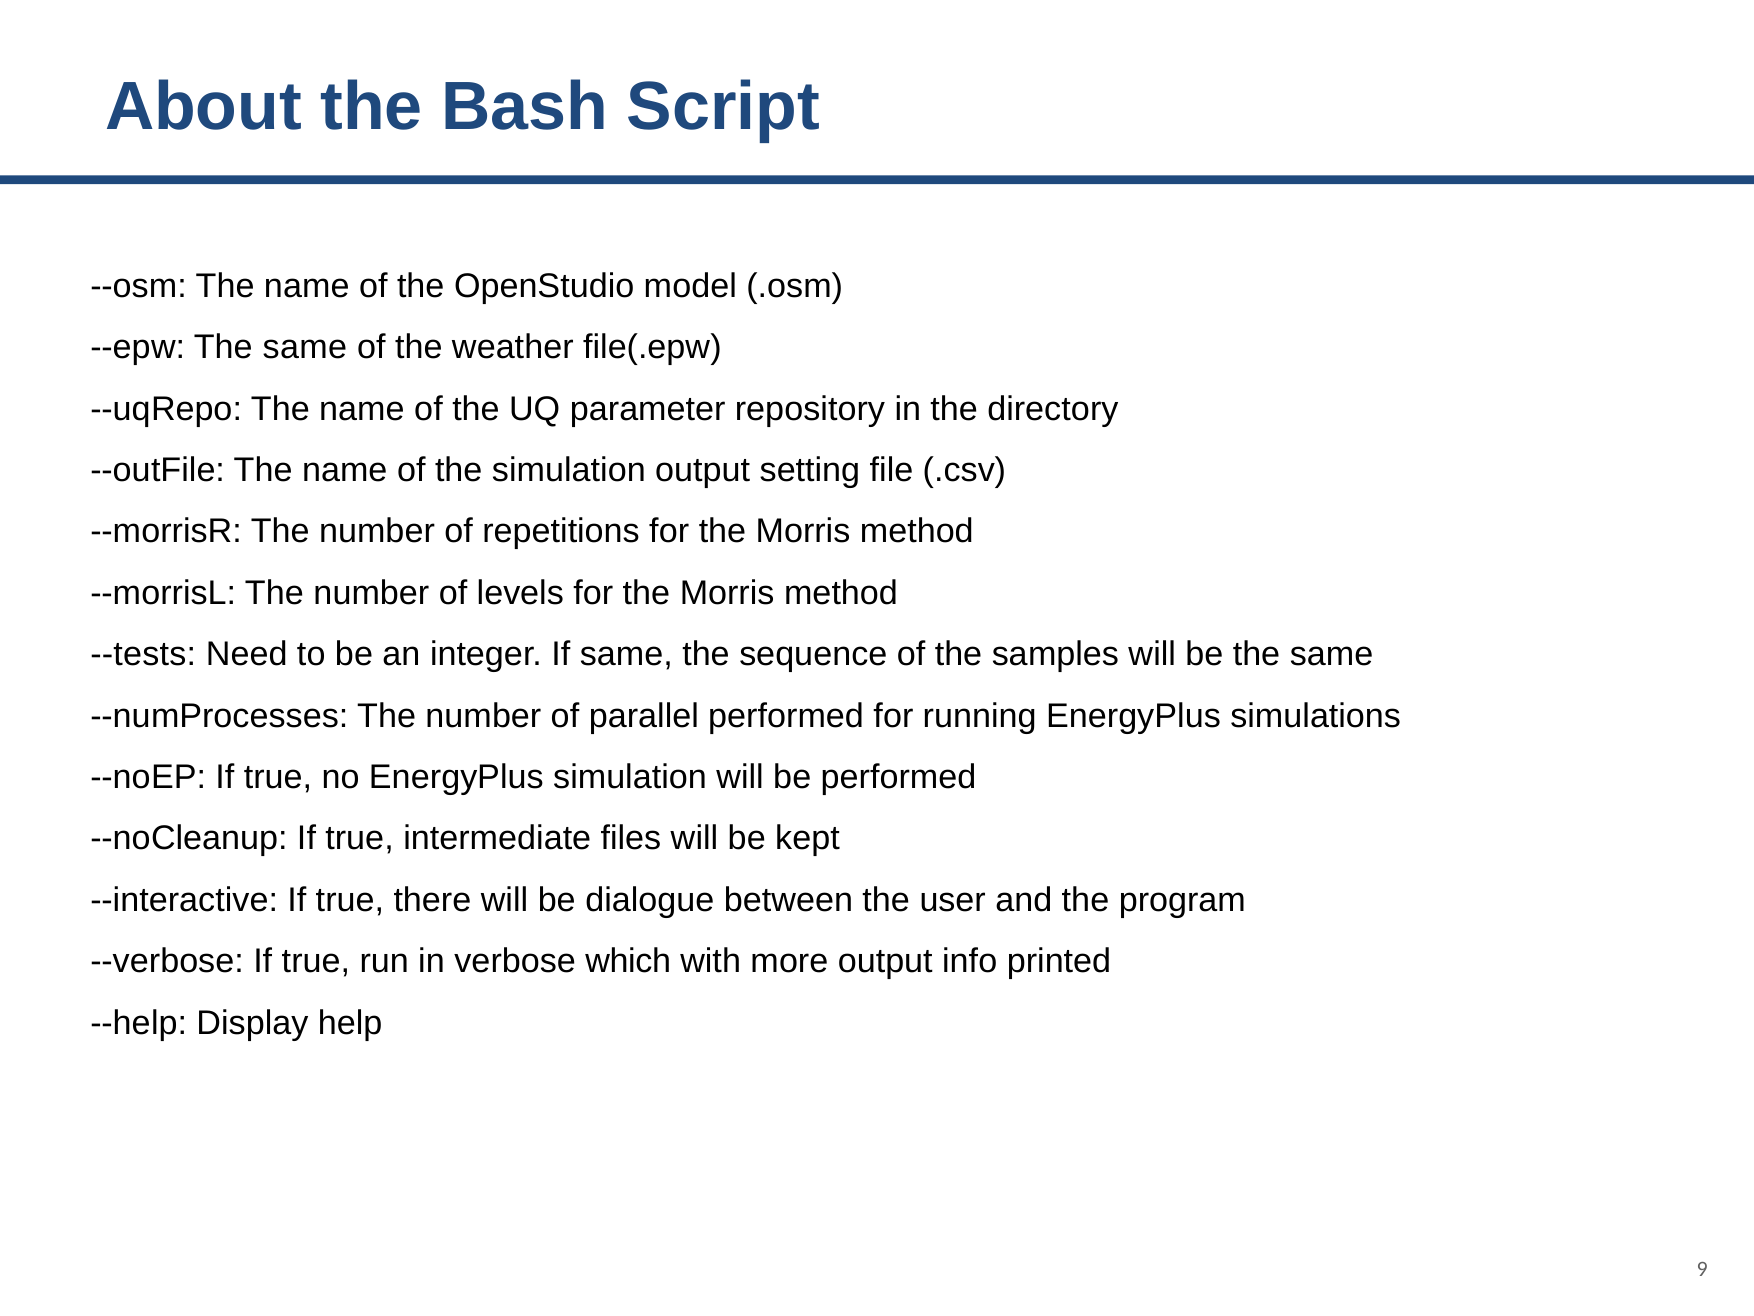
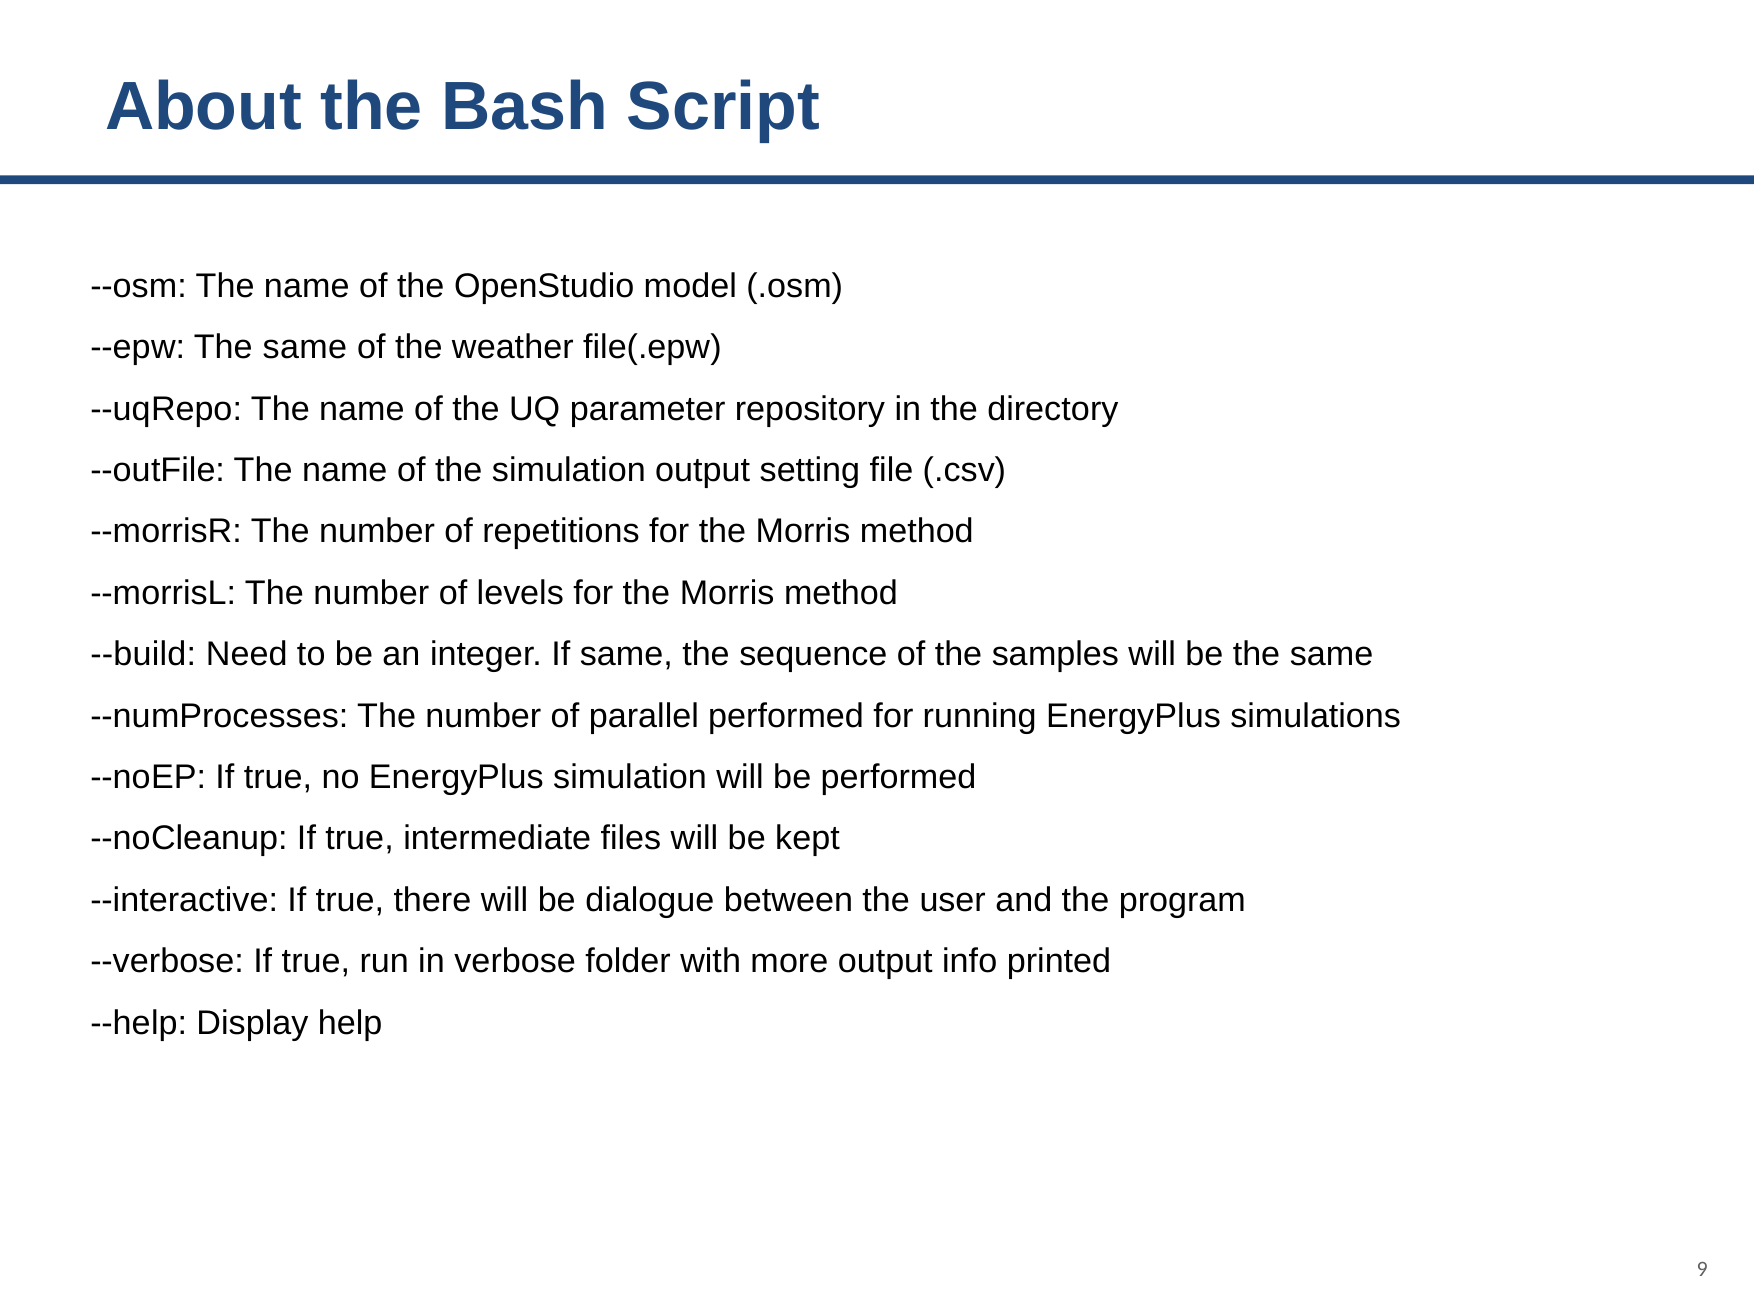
--tests: --tests -> --build (143, 654)
which: which -> folder (628, 961)
